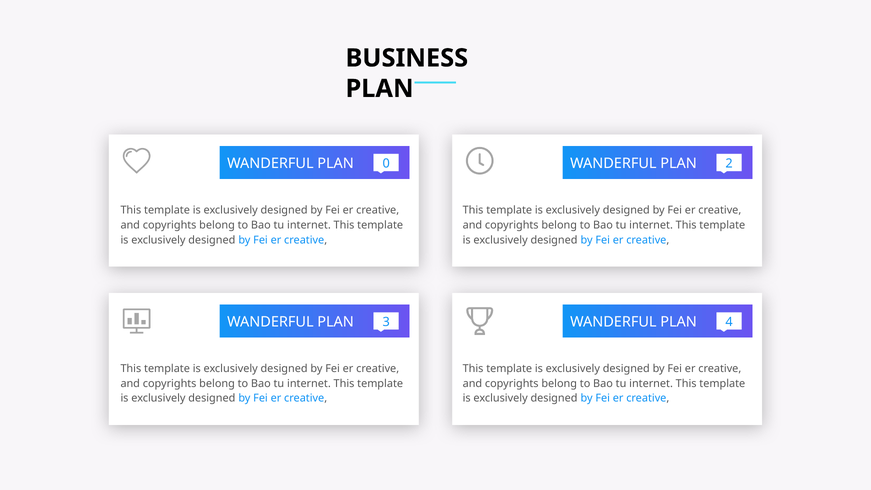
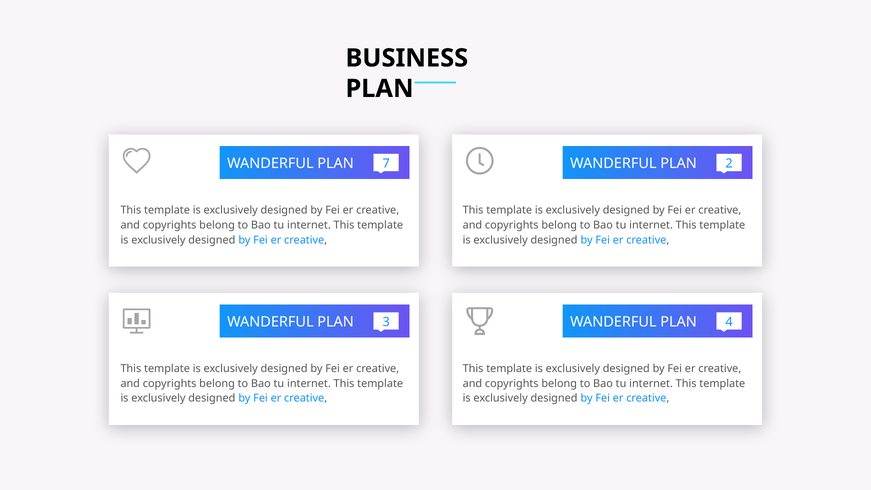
0: 0 -> 7 (386, 163)
